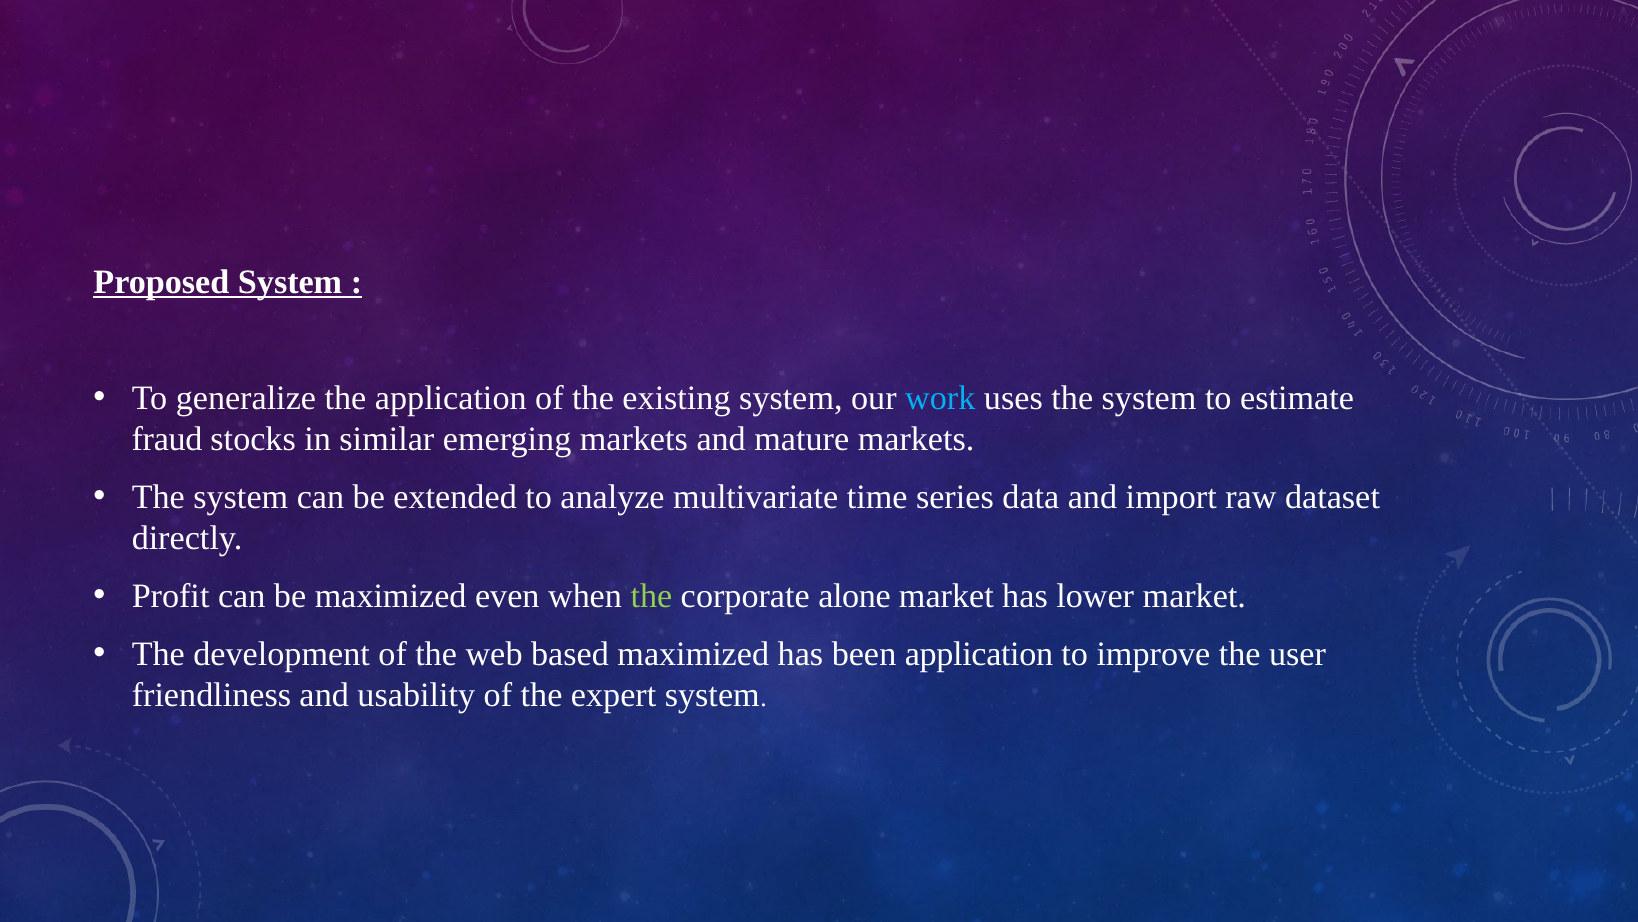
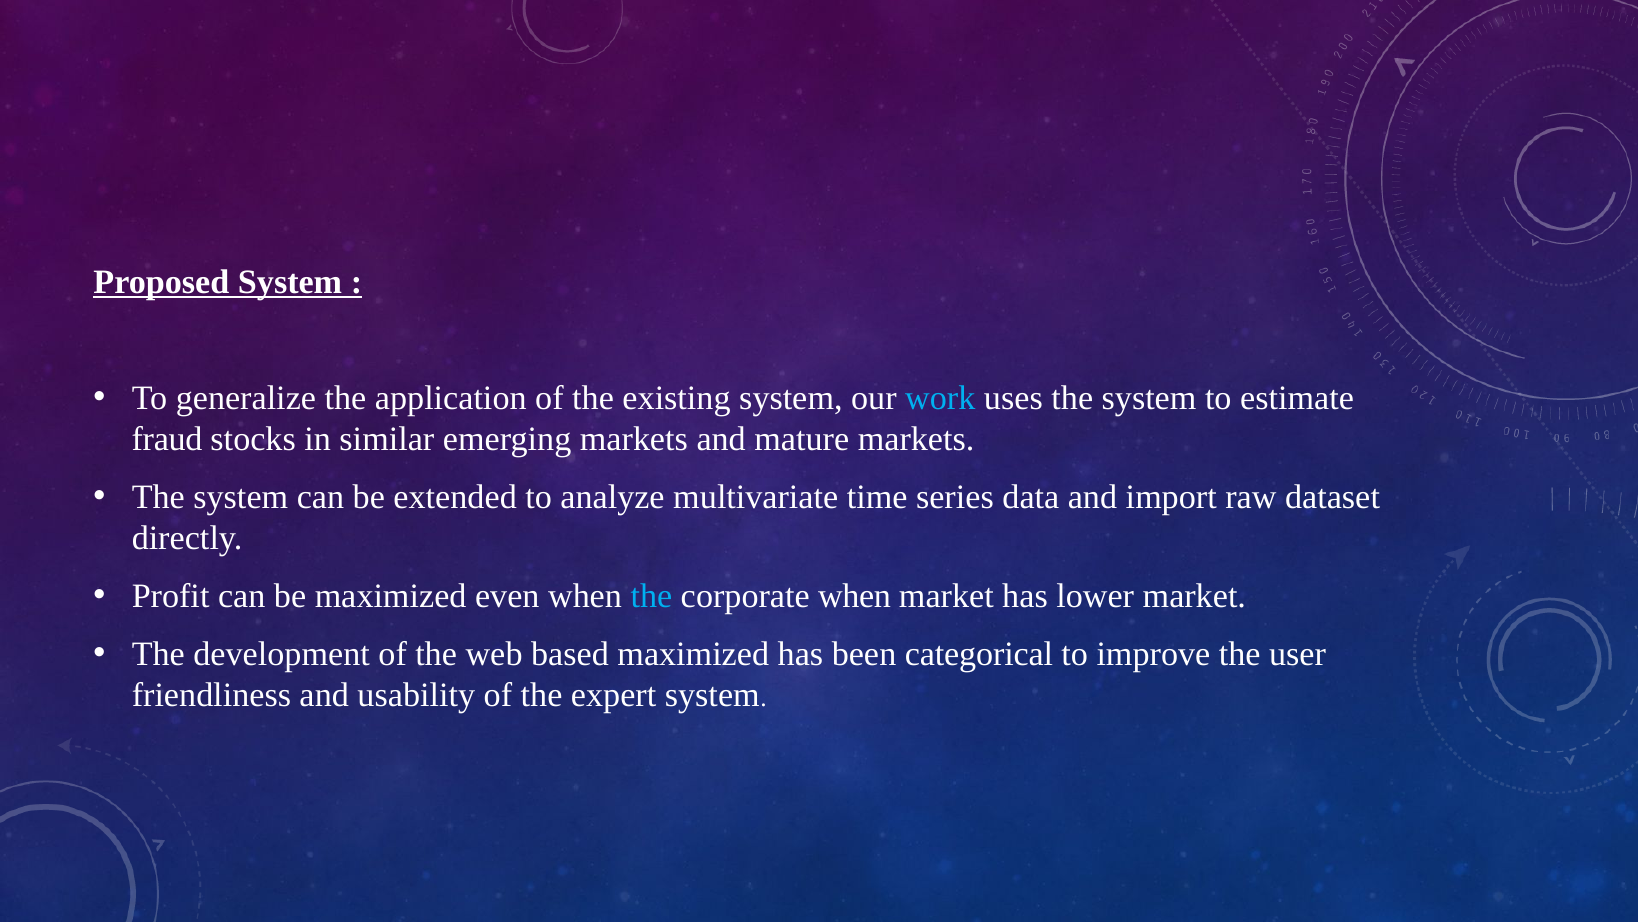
the colour: light green -> light blue (651, 596)
corporate alone: alone -> when (855, 596)
been application: application -> categorical (979, 654)
